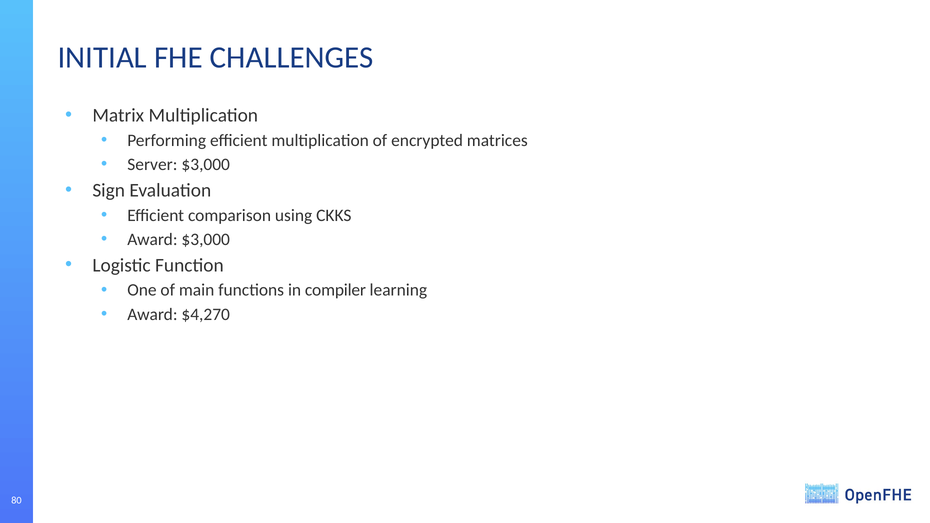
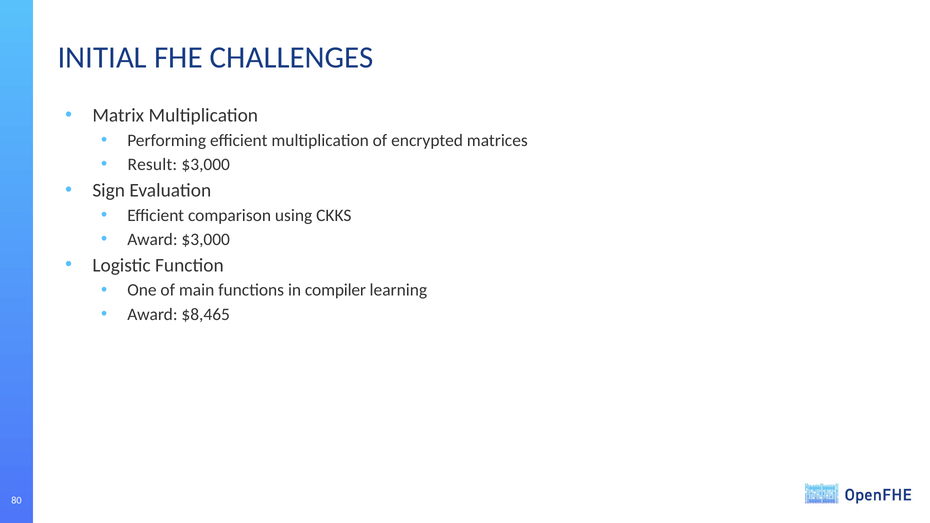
Server: Server -> Result (152, 165)
$4,270: $4,270 -> $8,465 (206, 314)
